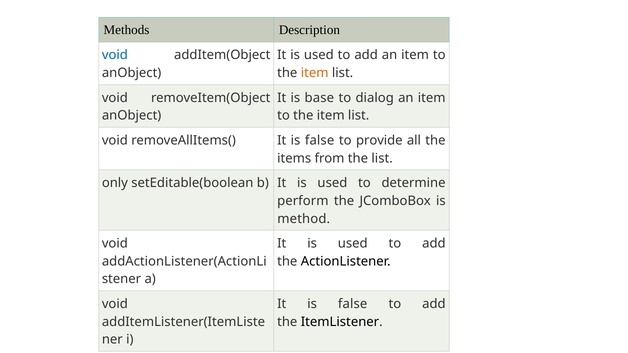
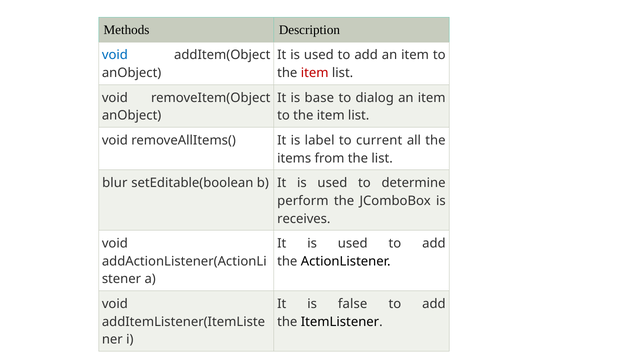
item colour: orange -> red (315, 73)
removeAllItems( It is false: false -> label (320, 140)
provide: provide -> current (379, 140)
only: only -> blur (115, 183)
method: method -> receives (304, 219)
